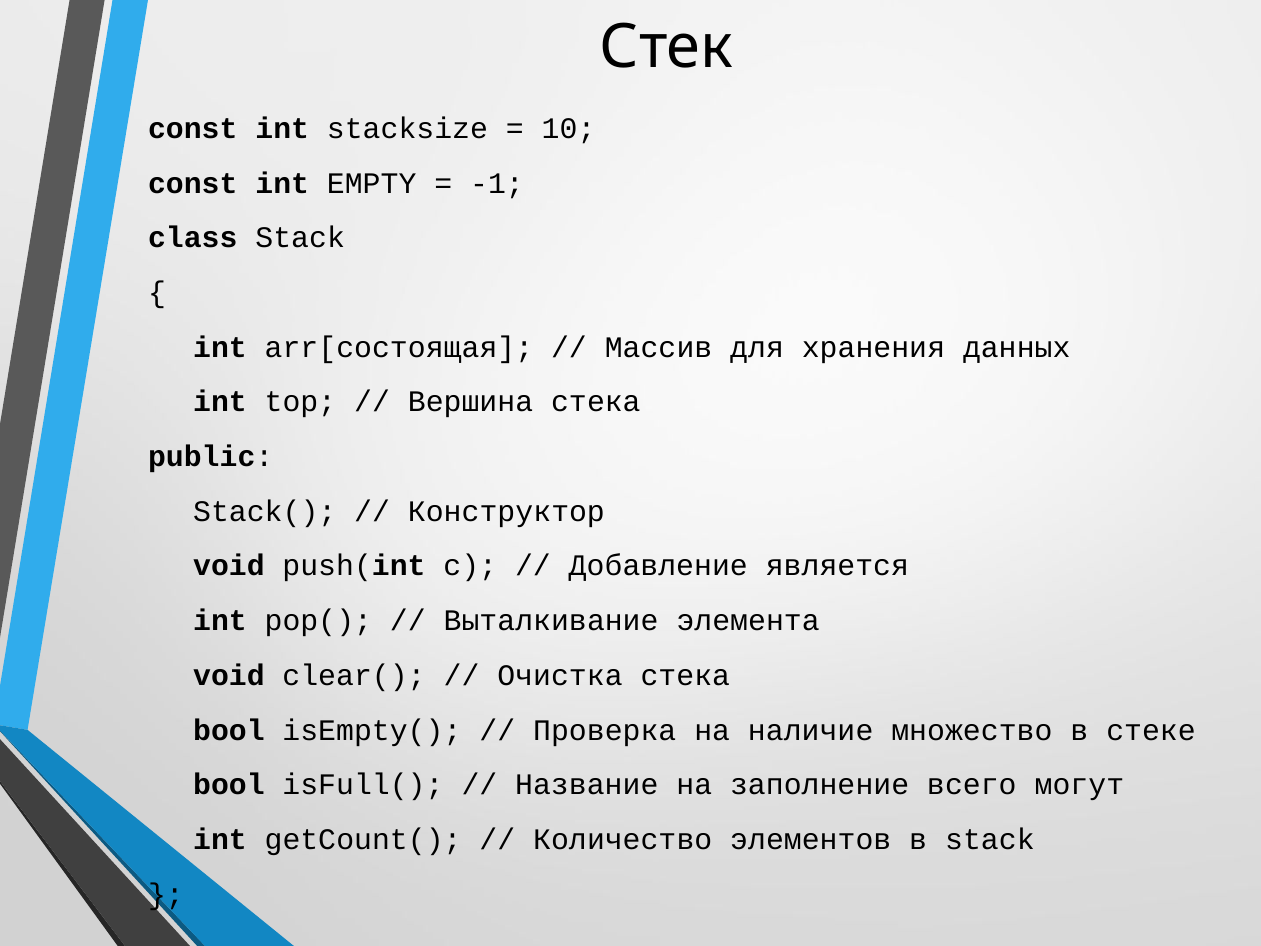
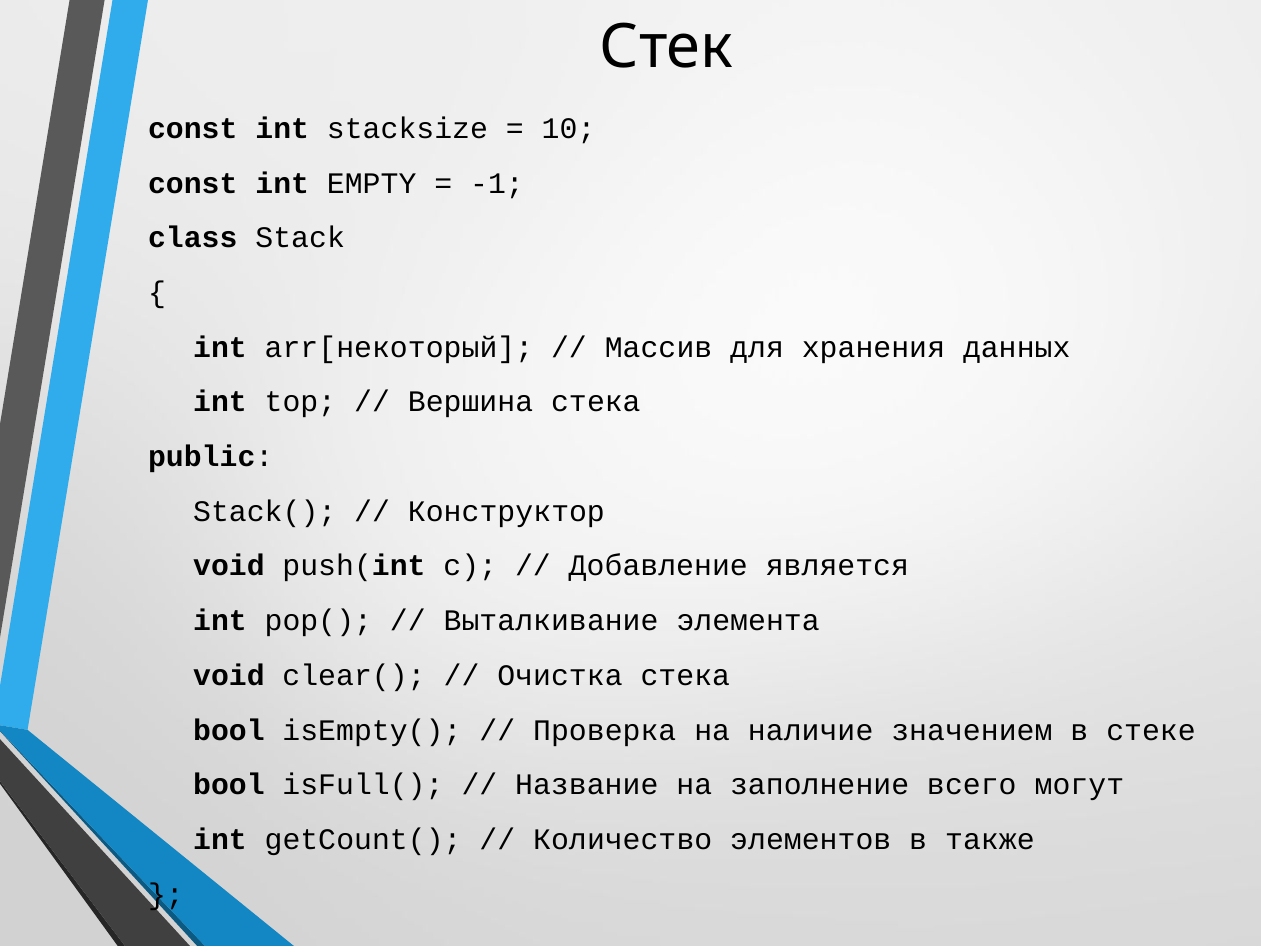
arr[состоящая: arr[состоящая -> arr[некоторый (399, 347)
множество: множество -> значением (972, 730)
в stack: stack -> также (990, 839)
